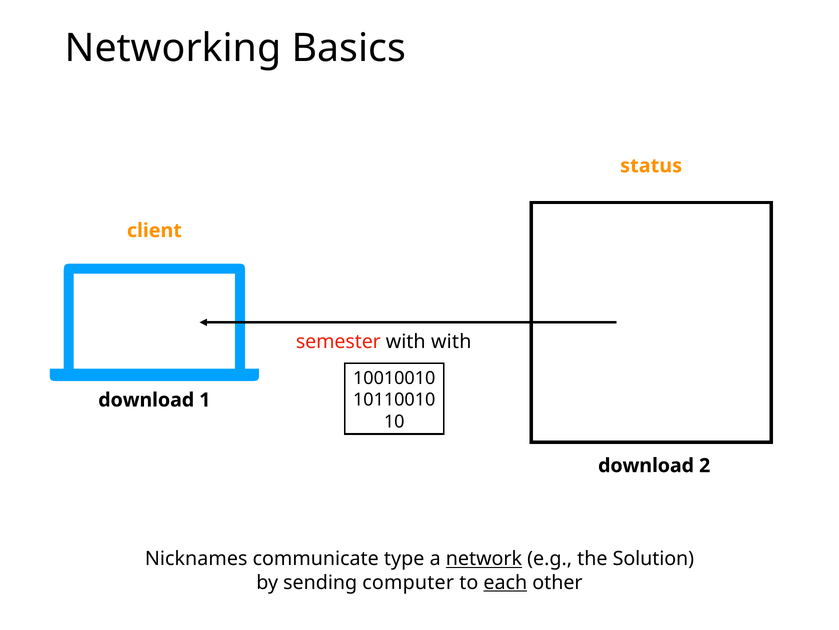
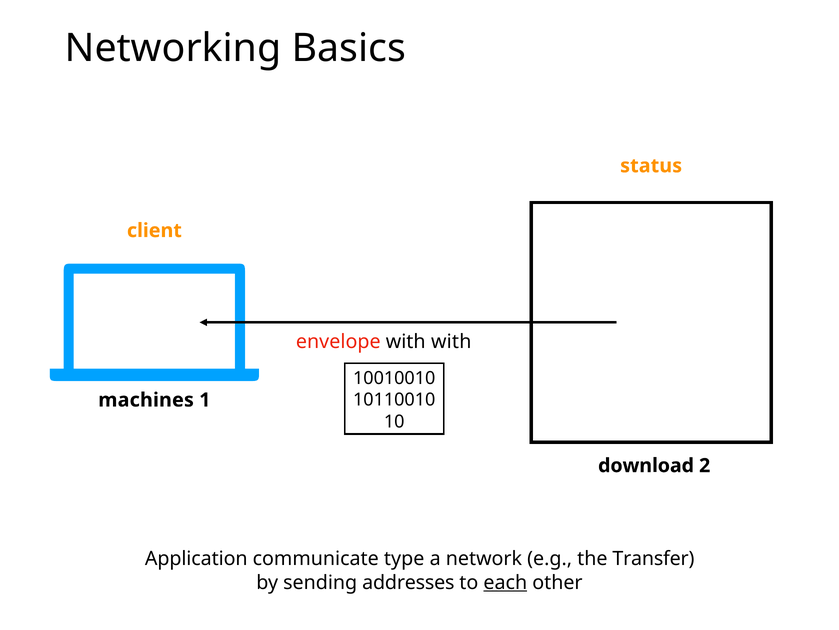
semester: semester -> envelope (338, 341)
download: download -> machines (146, 400)
Nicknames: Nicknames -> Application (196, 558)
network underline: present -> none (484, 558)
Solution: Solution -> Transfer (653, 558)
computer: computer -> addresses (408, 582)
